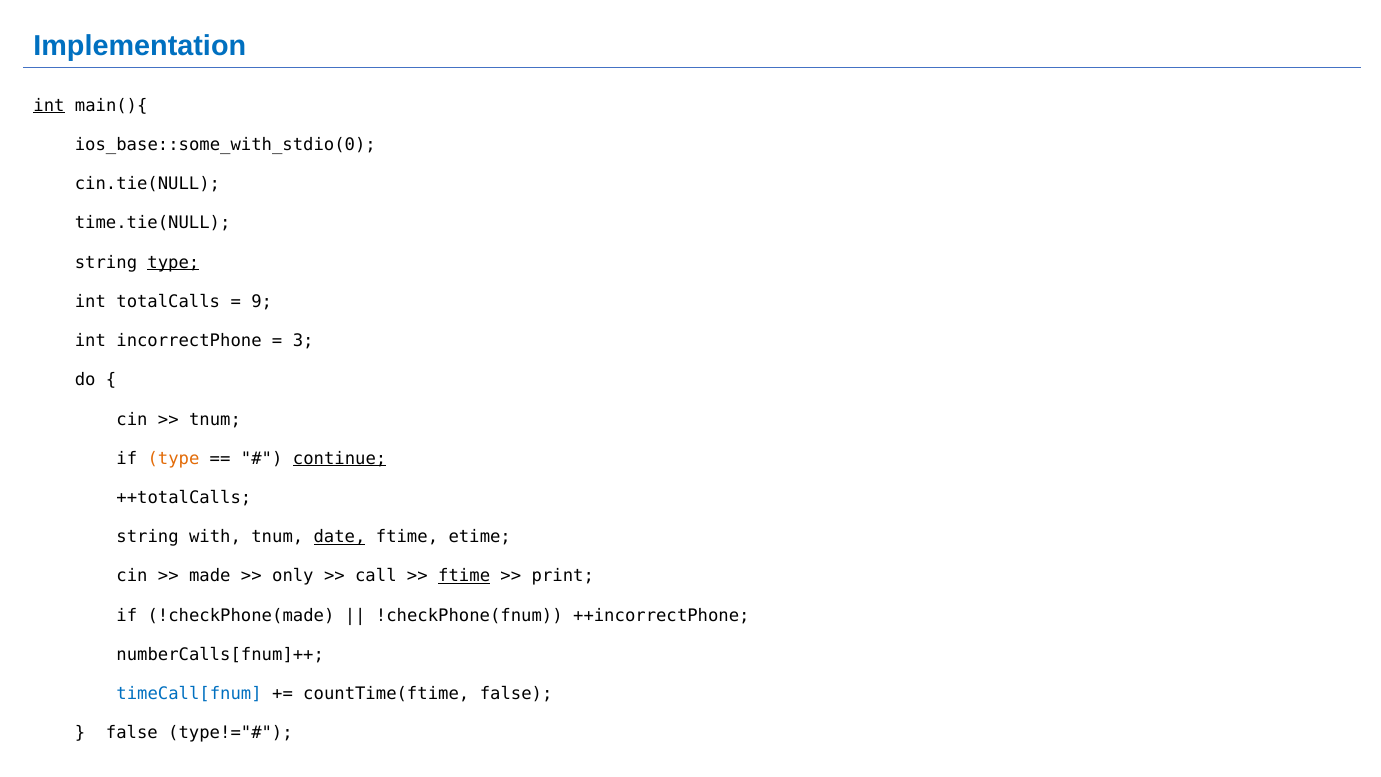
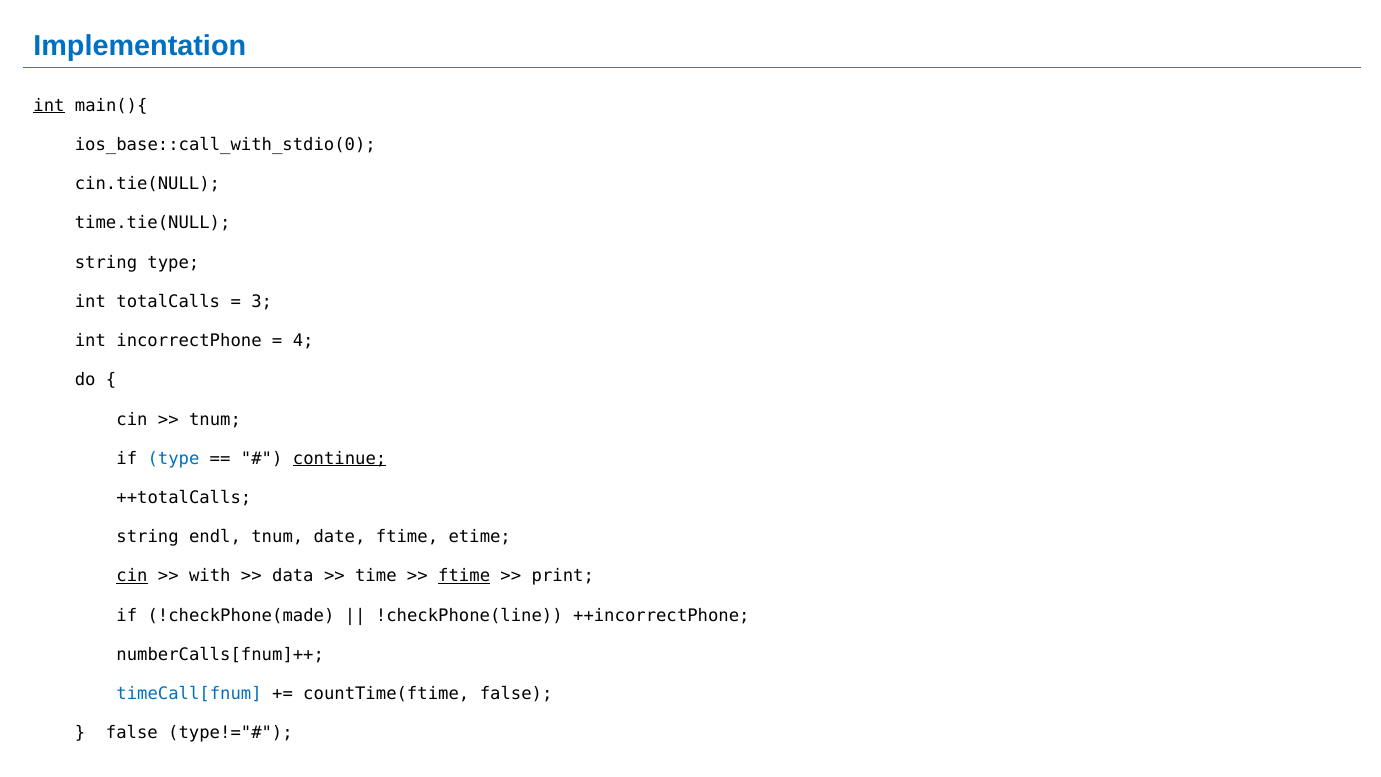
ios_base::some_with_stdio(0: ios_base::some_with_stdio(0 -> ios_base::call_with_stdio(0 (225, 145)
type underline: present -> none (173, 262)
9: 9 -> 3 (262, 302)
3: 3 -> 4 (303, 341)
type colour: orange -> blue (173, 458)
with: with -> endl (215, 537)
date underline: present -> none (340, 537)
cin underline: none -> present (132, 576)
made: made -> with (210, 576)
only: only -> data (293, 576)
call: call -> time (376, 576)
!checkPhone(fnum: !checkPhone(fnum -> !checkPhone(line (469, 615)
